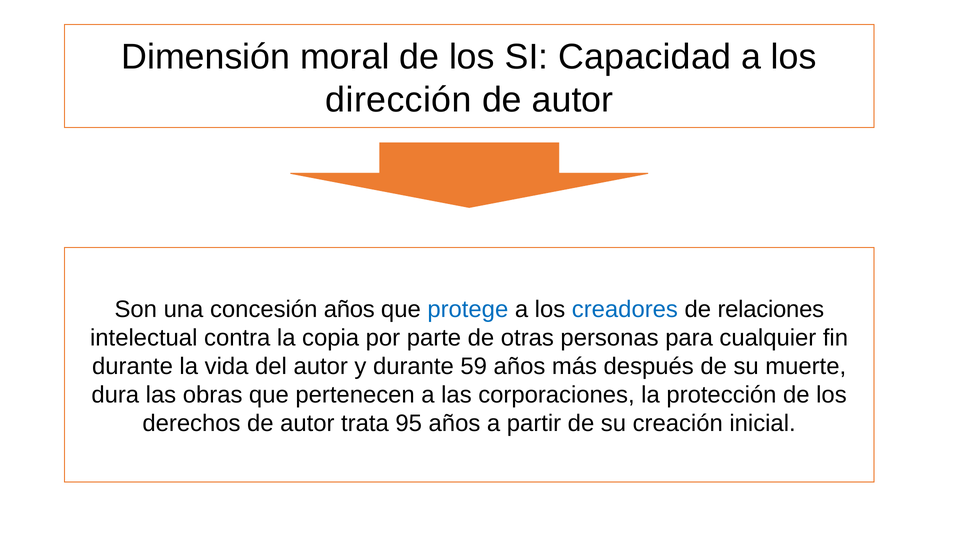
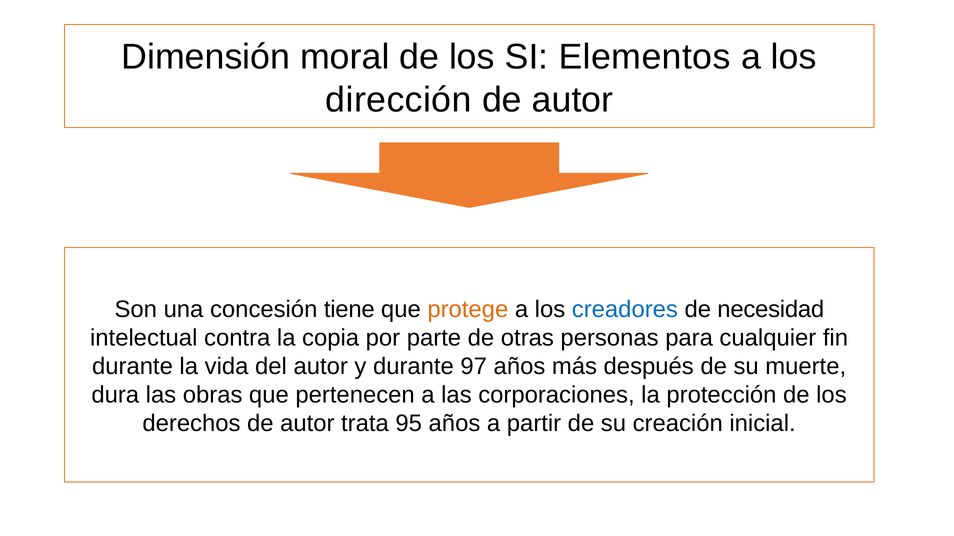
Capacidad: Capacidad -> Elementos (645, 57)
concesión años: años -> tiene (349, 310)
protege colour: blue -> orange (468, 310)
relaciones: relaciones -> necesidad (771, 310)
59: 59 -> 97 (474, 367)
